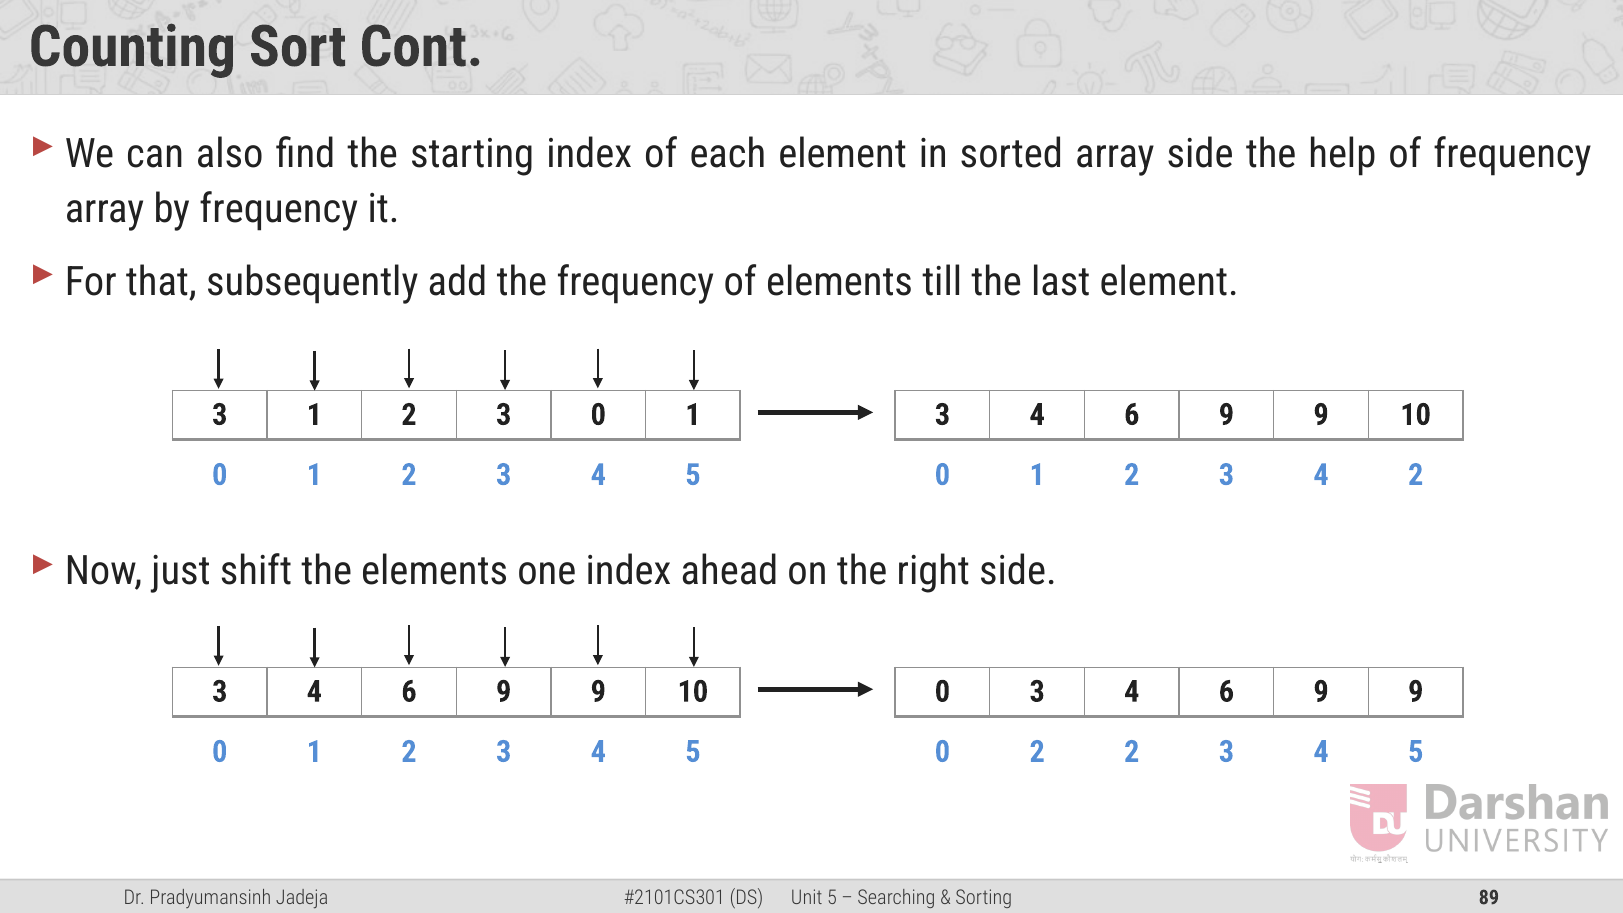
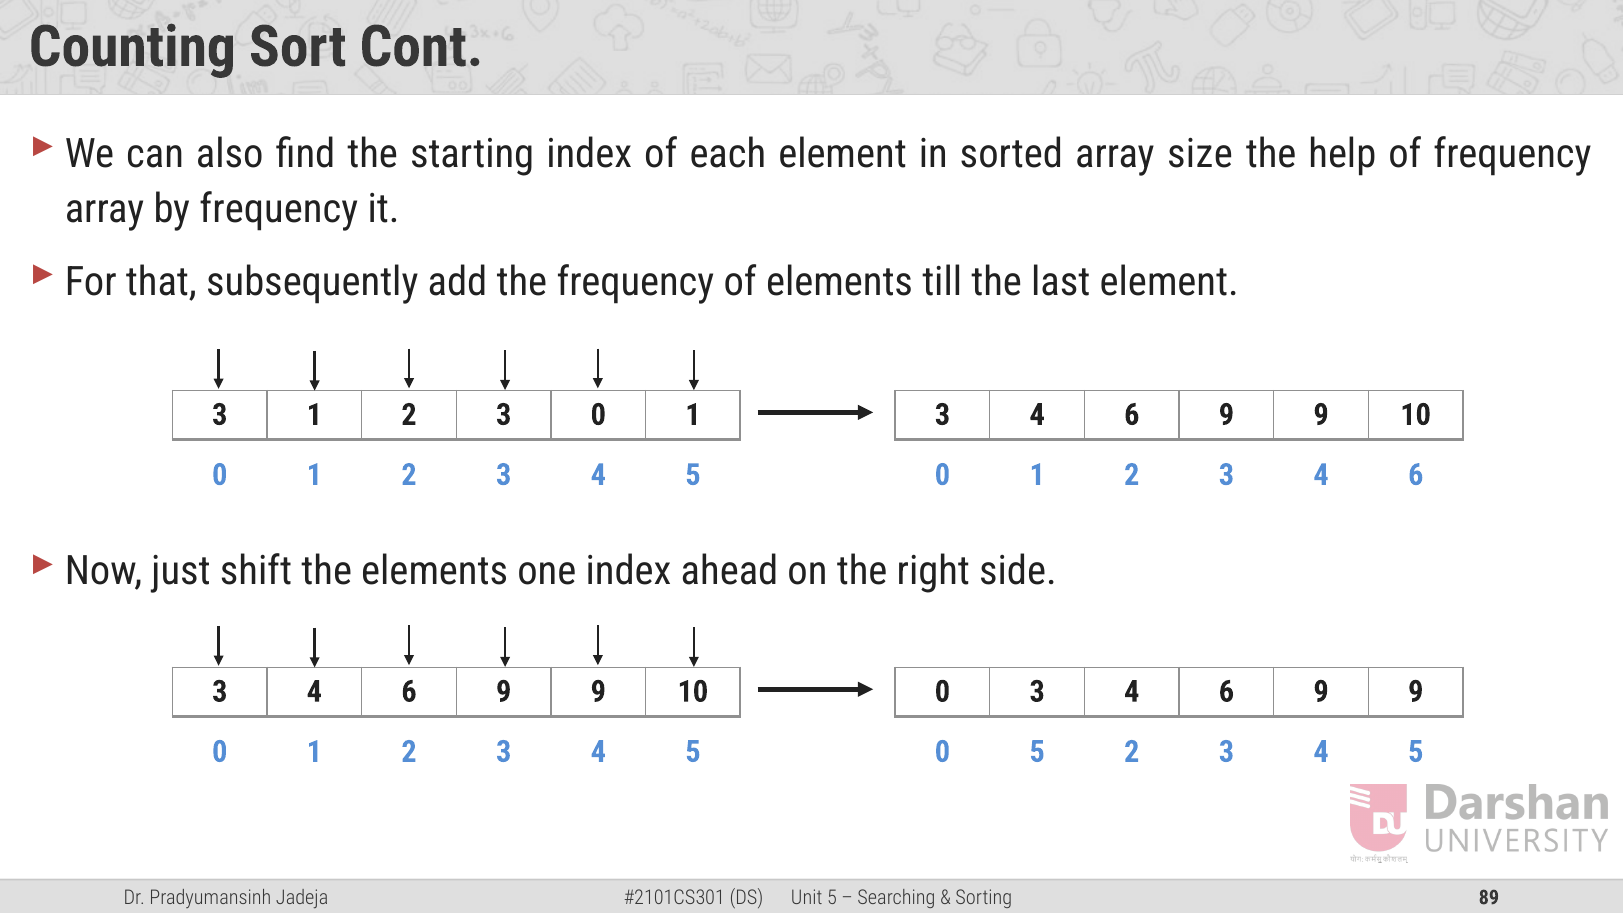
array side: side -> size (1200, 154)
2 3 4 2: 2 -> 6 (1416, 475)
0 2: 2 -> 5 (1037, 752)
